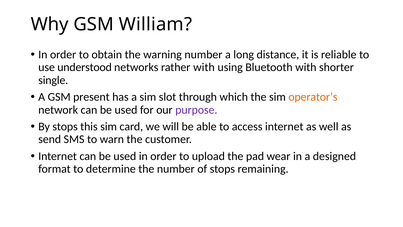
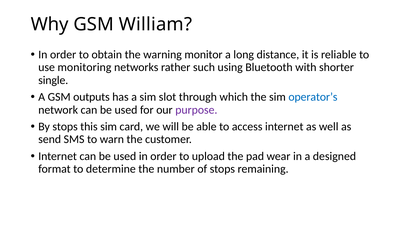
warning number: number -> monitor (204, 55)
understood: understood -> monitoring (84, 67)
rather with: with -> such (204, 67)
present: present -> outputs (91, 97)
operator’s colour: orange -> blue (313, 97)
